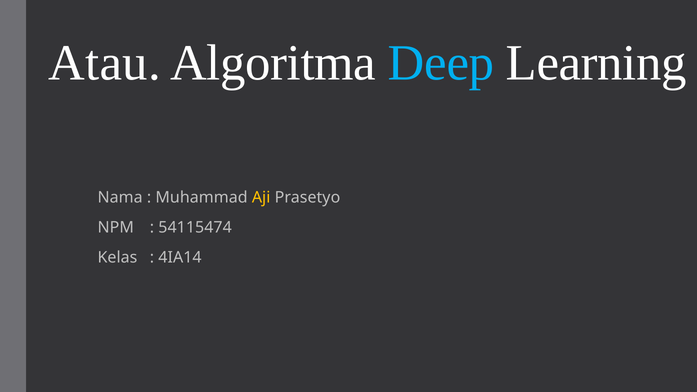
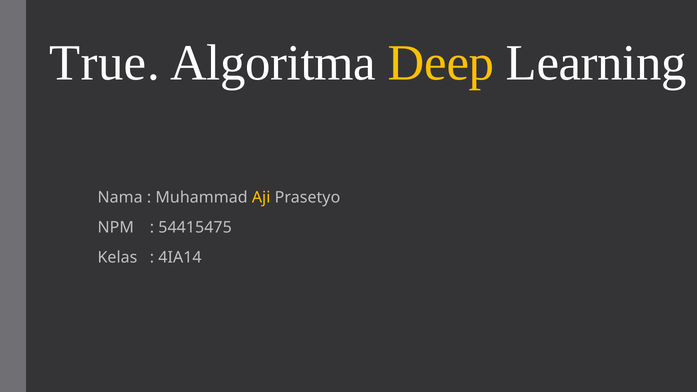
Atau: Atau -> True (104, 63)
Deep colour: light blue -> yellow (441, 63)
54115474: 54115474 -> 54415475 (195, 227)
